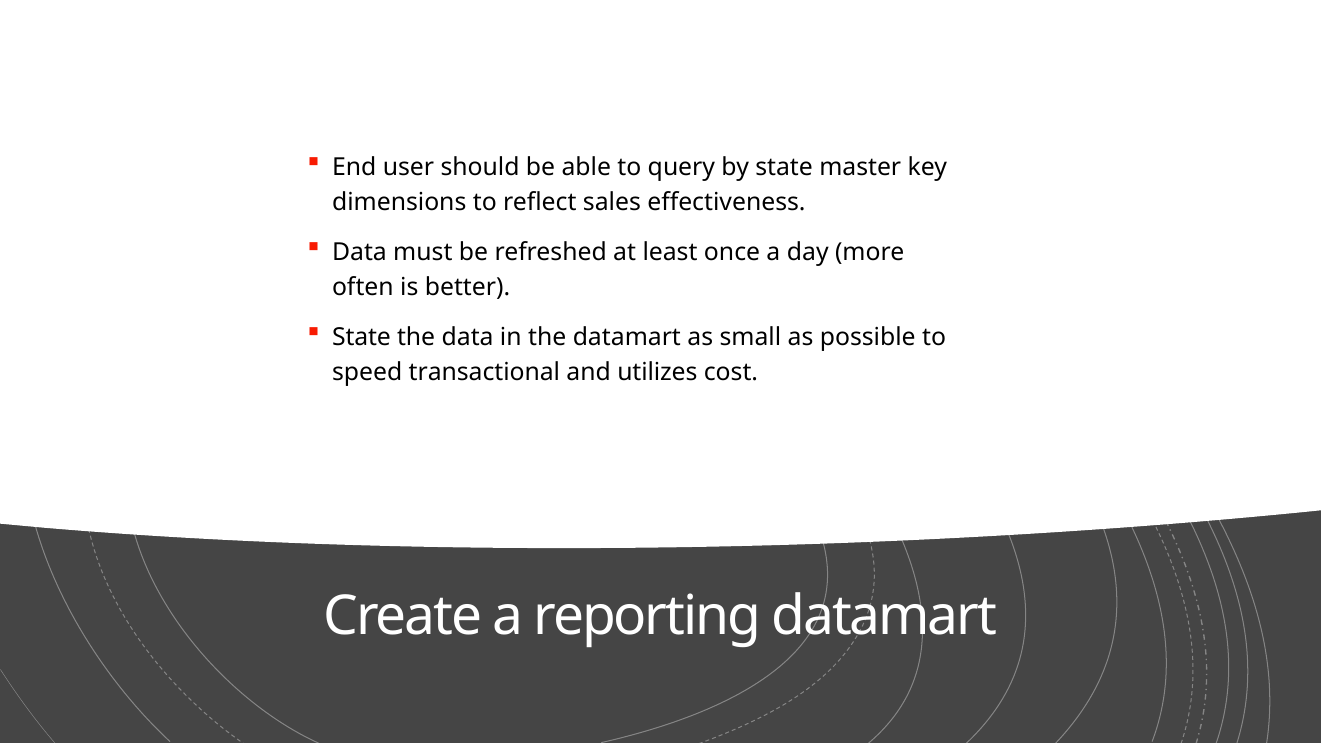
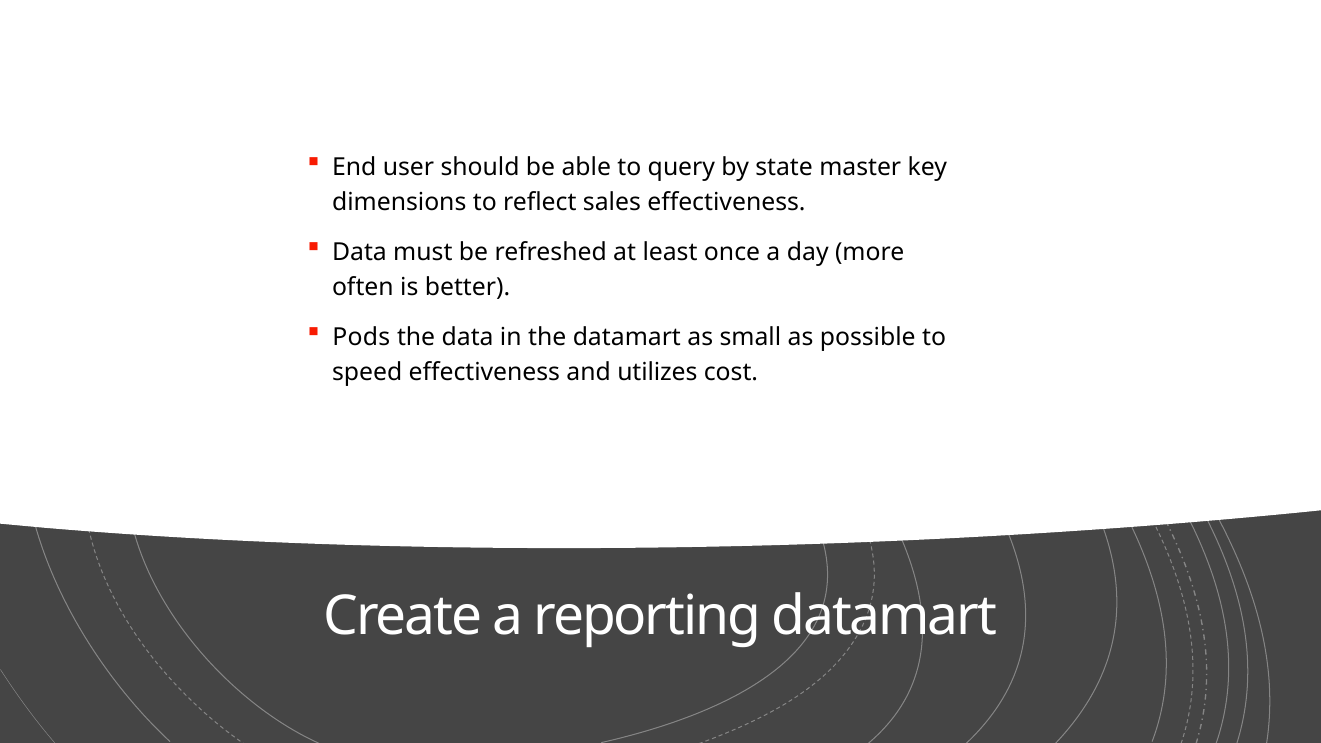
State: State -> Pods (361, 337)
speed transactional: transactional -> effectiveness (484, 373)
